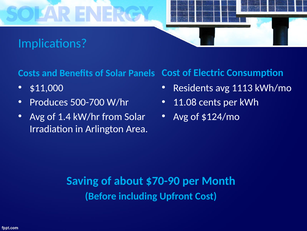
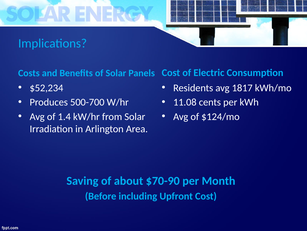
$11,000: $11,000 -> $52,234 (46, 88)
1113: 1113 -> 1817 (242, 88)
